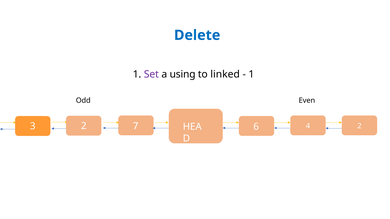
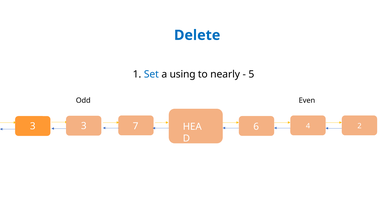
Set colour: purple -> blue (151, 74)
linked: linked -> nearly (225, 74)
1: 1 -> 5 (251, 74)
2: 2 -> 3 (84, 126)
